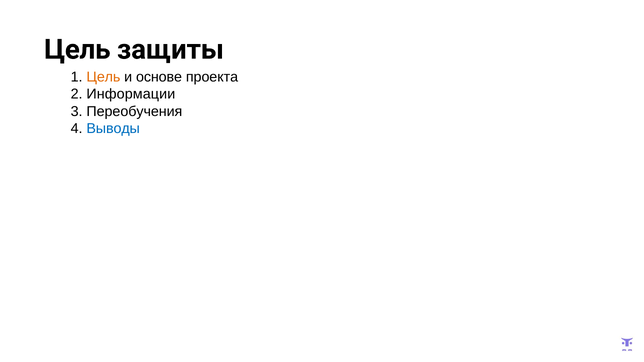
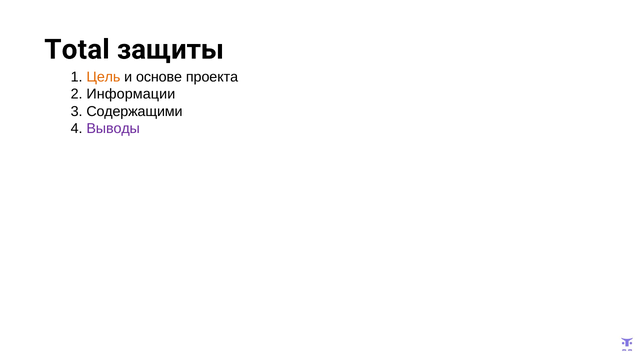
Цель: Цель -> Total (77, 50)
Переобучения: Переобучения -> Содержащими (134, 111)
Выводы colour: blue -> purple (113, 129)
